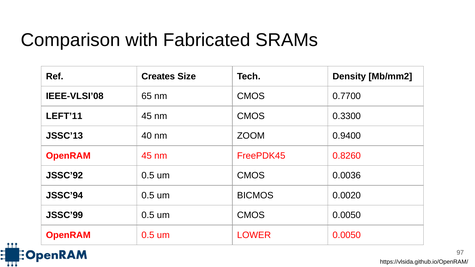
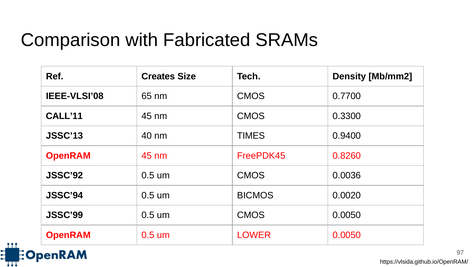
LEFT’11: LEFT’11 -> CALL’11 (64, 116)
ZOOM: ZOOM -> TIMES (251, 136)
